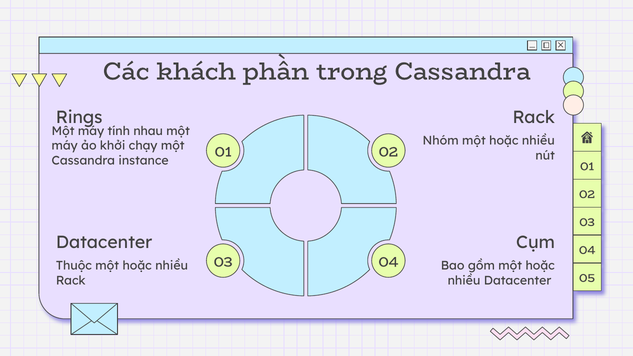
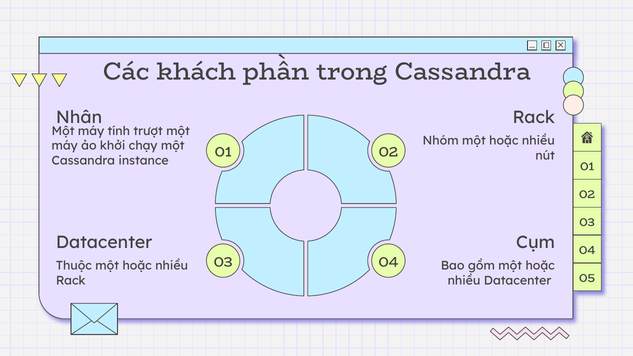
Rings: Rings -> Nhân (79, 117)
nhau: nhau -> trượt (148, 131)
